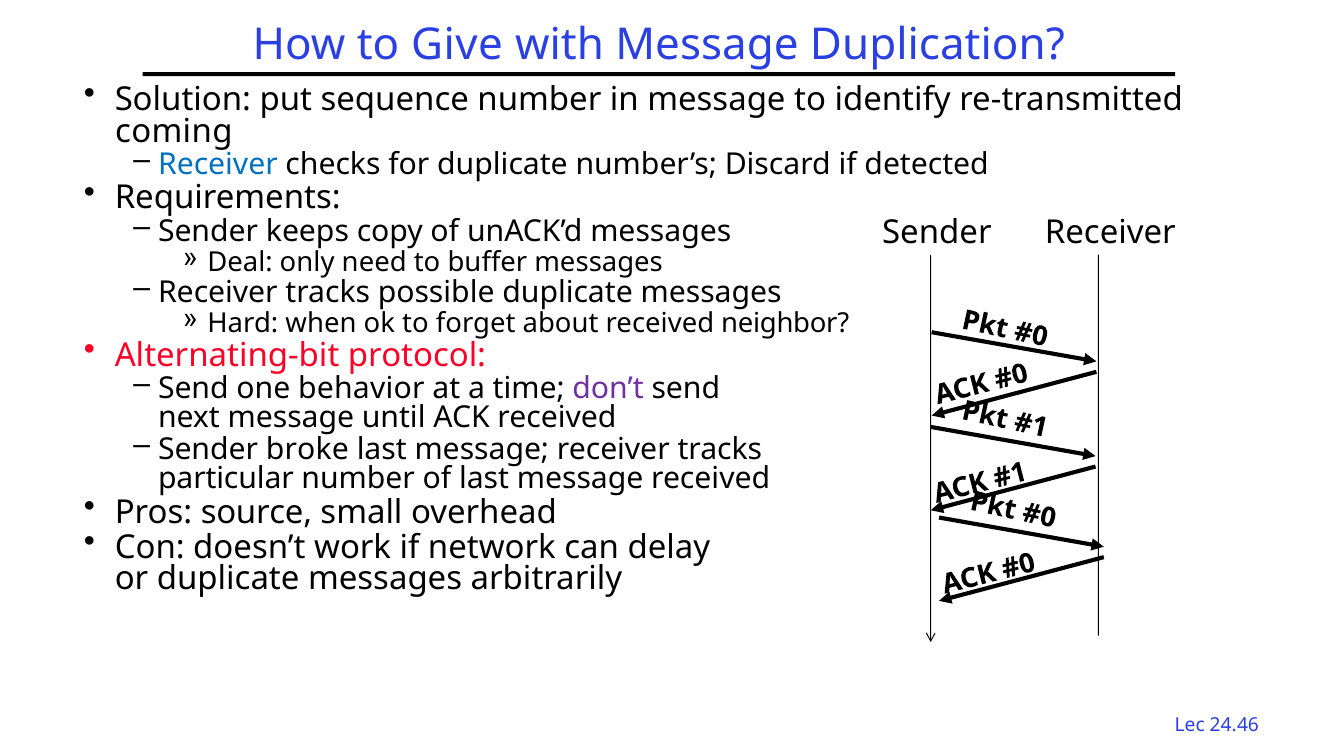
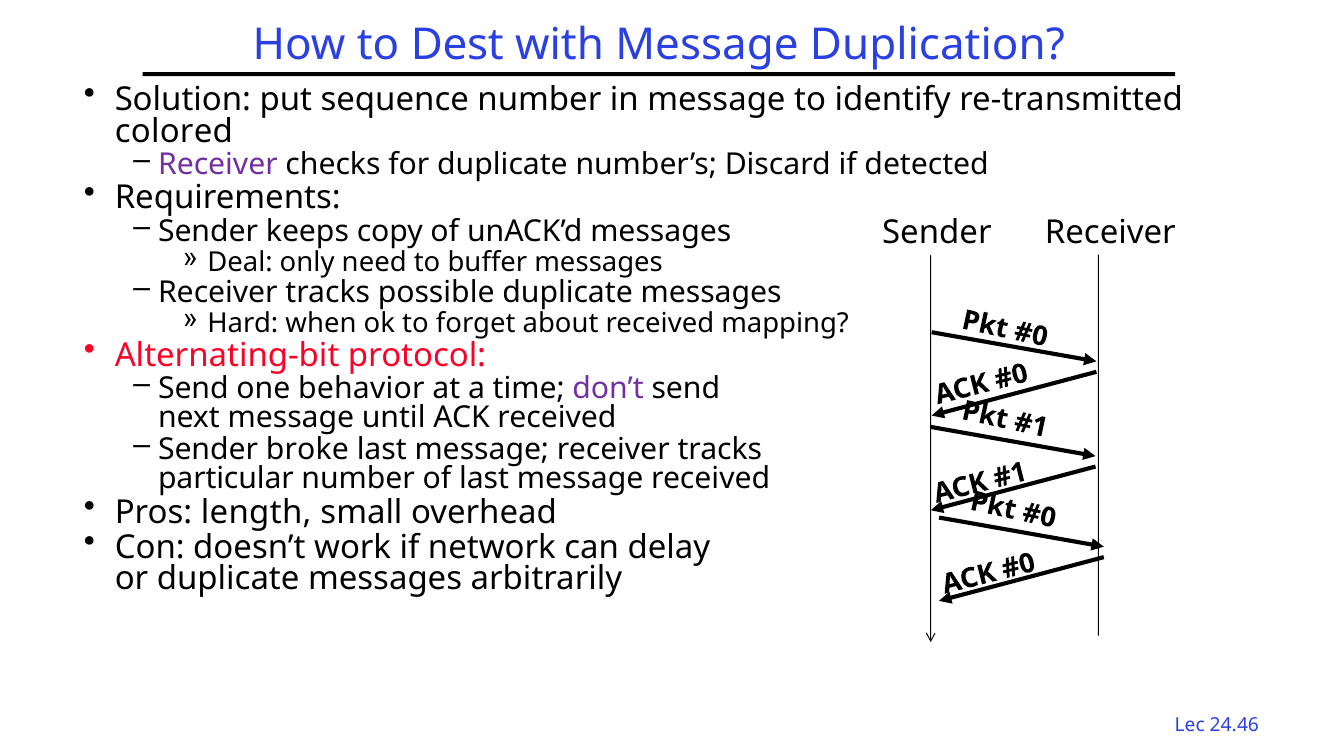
Give: Give -> Dest (457, 45)
coming: coming -> colored (174, 131)
Receiver colour: blue -> purple (218, 165)
neighbor: neighbor -> mapping (785, 323)
source: source -> length (256, 513)
